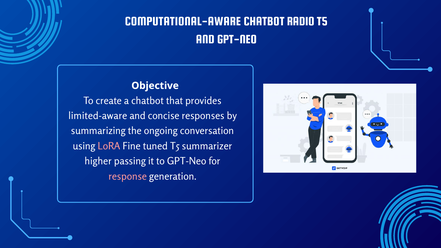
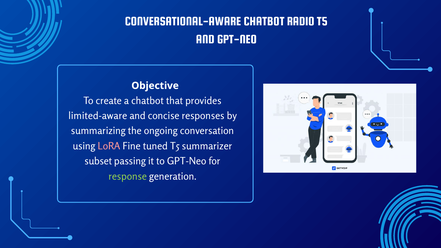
COMPUTATIONAL-AWARE: COMPUTATIONAL-AWARE -> CONVERSATIONAL-AWARE (183, 21)
higher: higher -> subset (98, 161)
response colour: pink -> light green (128, 176)
